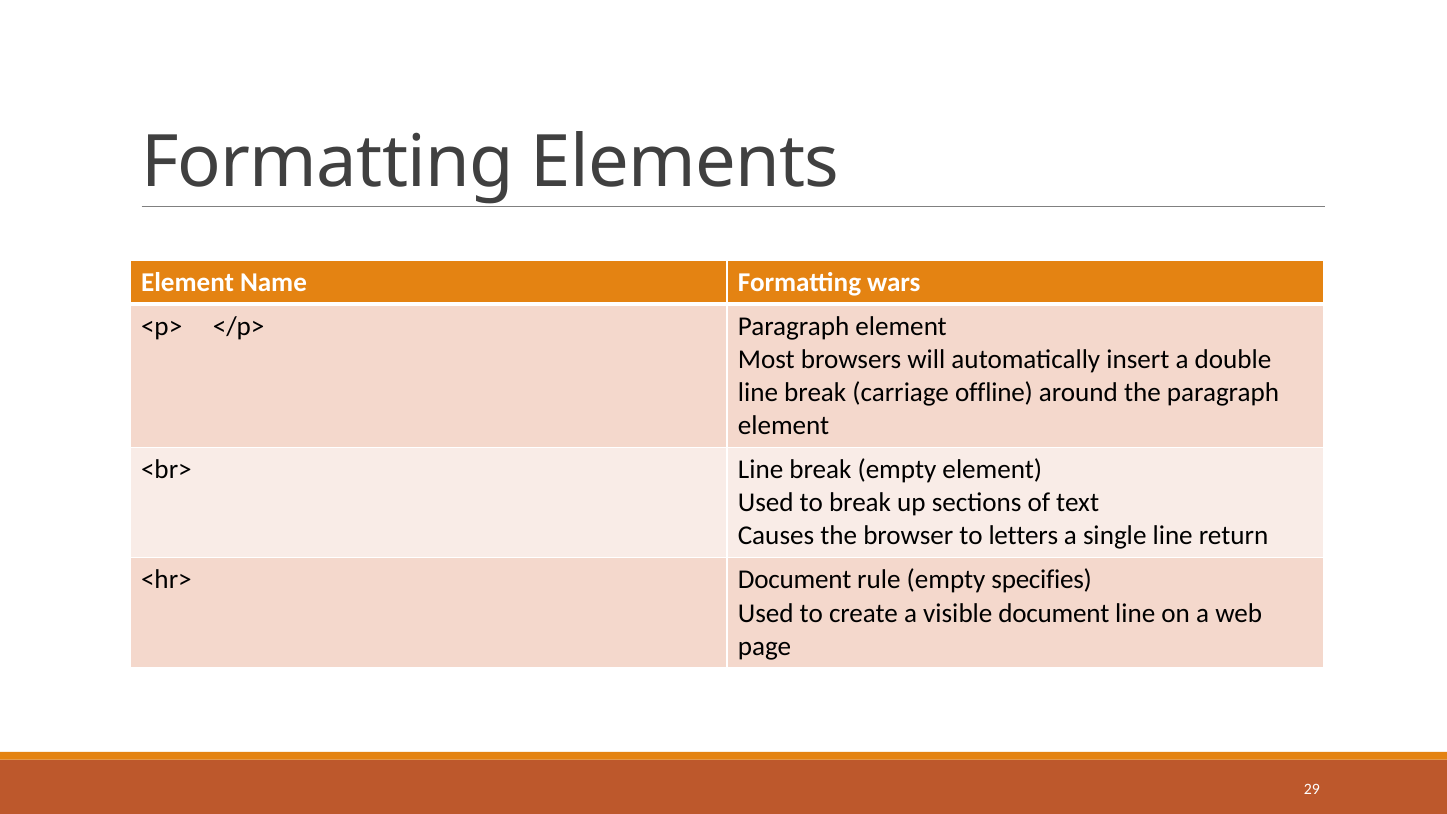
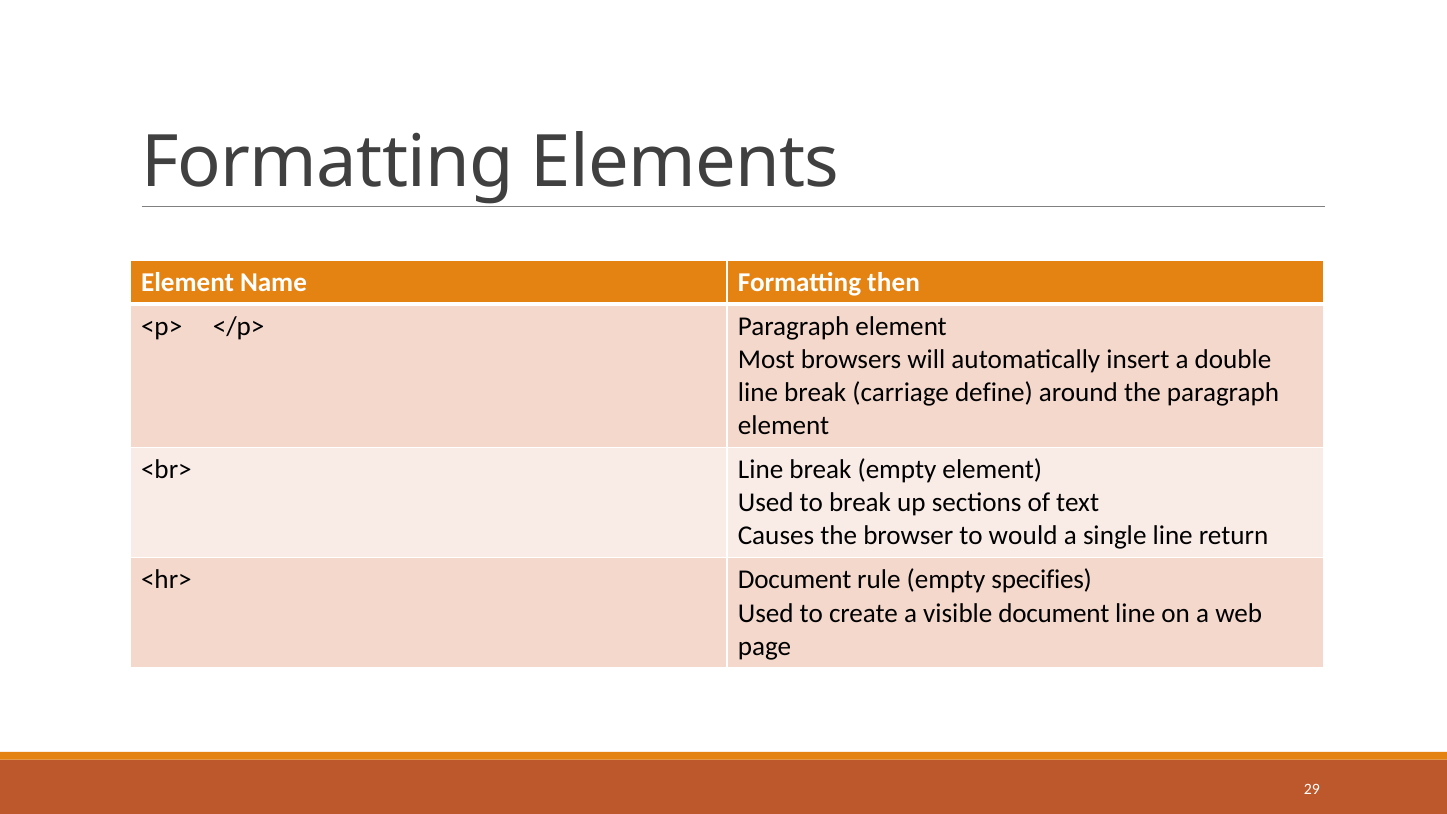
wars: wars -> then (894, 282)
offline: offline -> define (994, 393)
letters: letters -> would (1023, 536)
